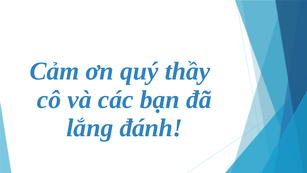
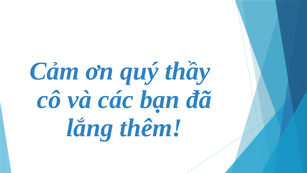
đánh: đánh -> thêm (151, 128)
